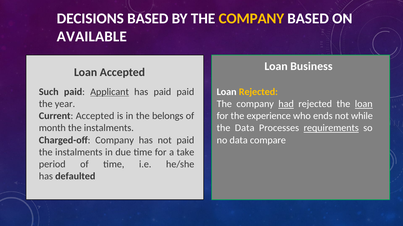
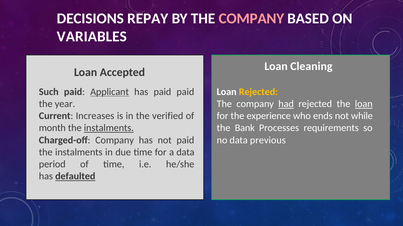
DECISIONS BASED: BASED -> REPAY (148, 18)
COMPANY colour: yellow -> pink (251, 18)
AVAILABLE: AVAILABLE -> VARIABLES (92, 37)
Business: Business -> Cleaning (311, 66)
Current Accepted: Accepted -> Increases (95, 116)
belongs: belongs -> verified (168, 116)
instalments underline: none -> present (109, 128)
the Data: Data -> Bank (245, 128)
requirements underline: present -> none (331, 128)
compare: compare -> previous (268, 140)
a take: take -> data (185, 153)
defaulted underline: none -> present (75, 177)
